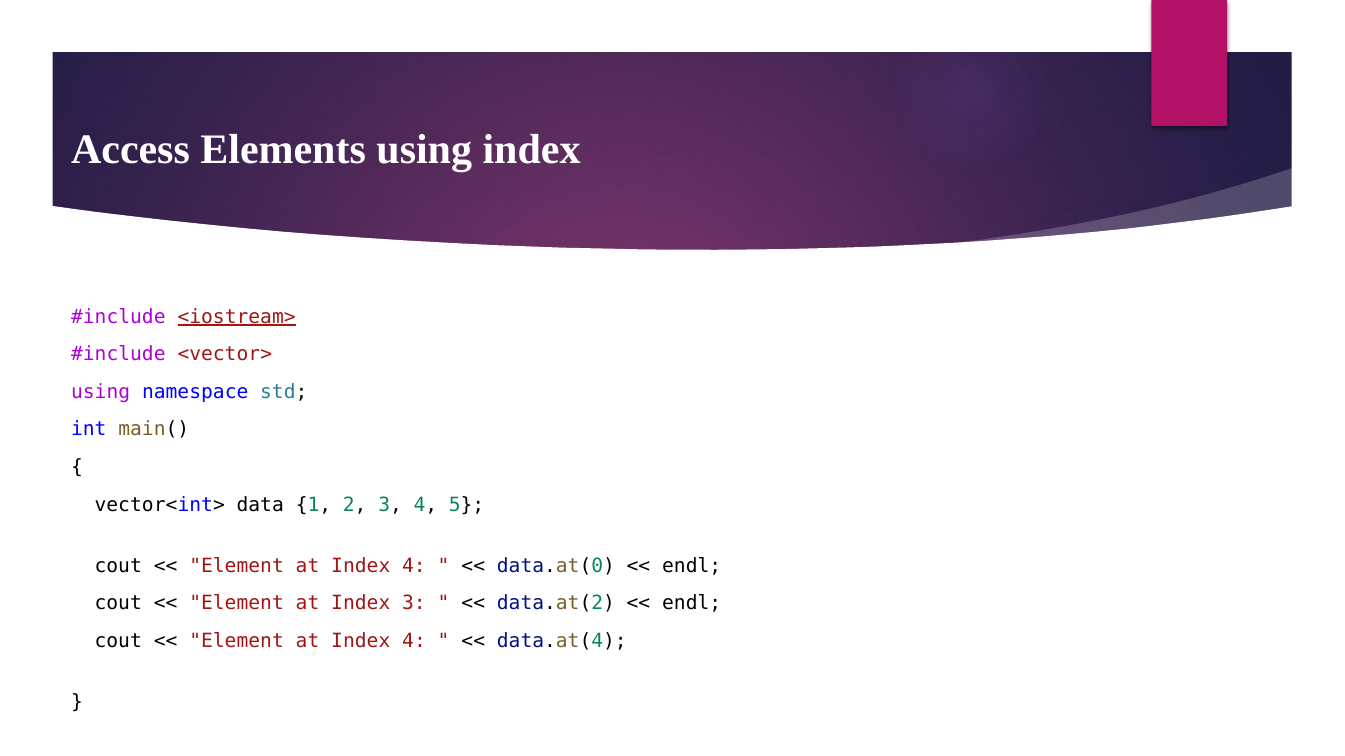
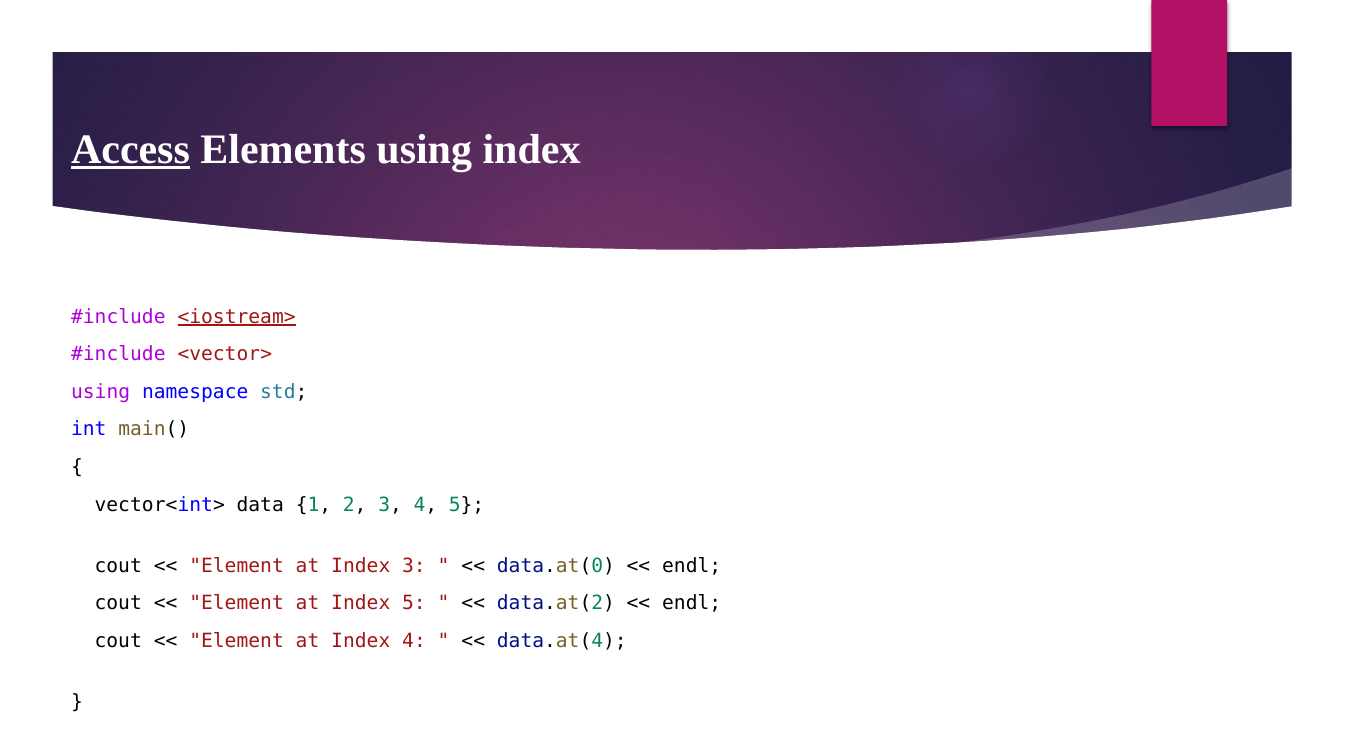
Access underline: none -> present (130, 149)
4: 4 -> 3 (414, 566)
Index 3: 3 -> 5 (414, 604)
